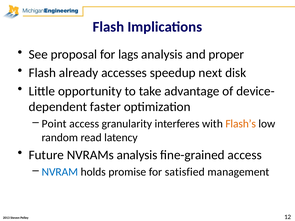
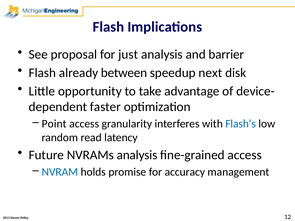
lags: lags -> just (128, 54)
proper: proper -> barrier (226, 54)
accesses: accesses -> between (124, 73)
Flash’s colour: orange -> blue (241, 124)
satisfied: satisfied -> accuracy (185, 172)
